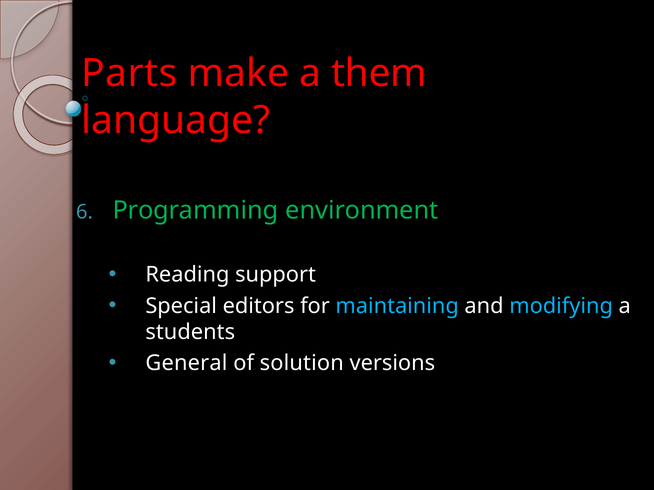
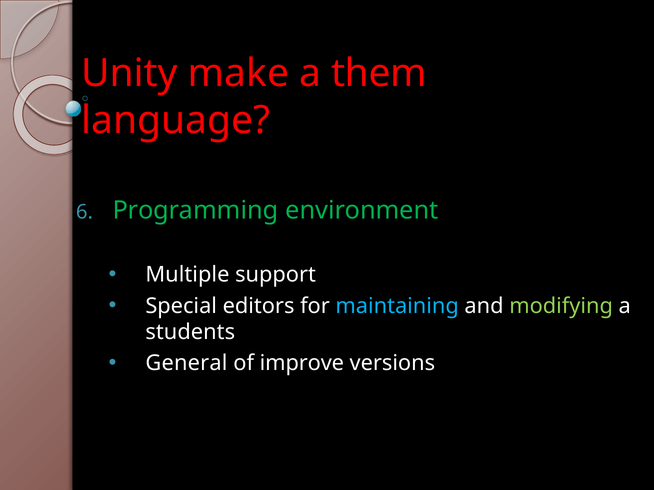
Parts: Parts -> Unity (130, 74)
Reading: Reading -> Multiple (187, 275)
modifying colour: light blue -> light green (561, 306)
solution: solution -> improve (302, 363)
